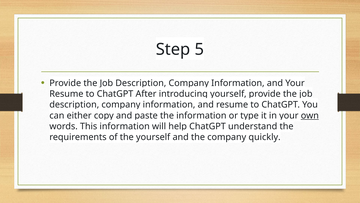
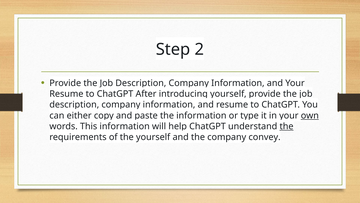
5: 5 -> 2 (199, 49)
the underline: none -> present (287, 126)
quickly: quickly -> convey (265, 137)
